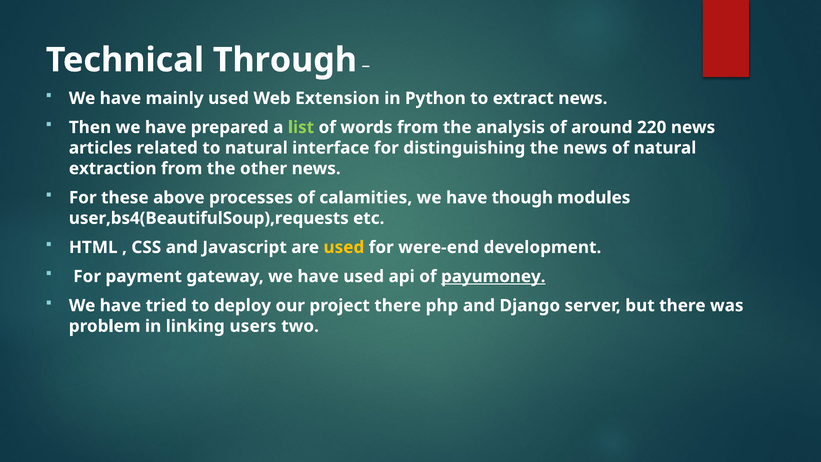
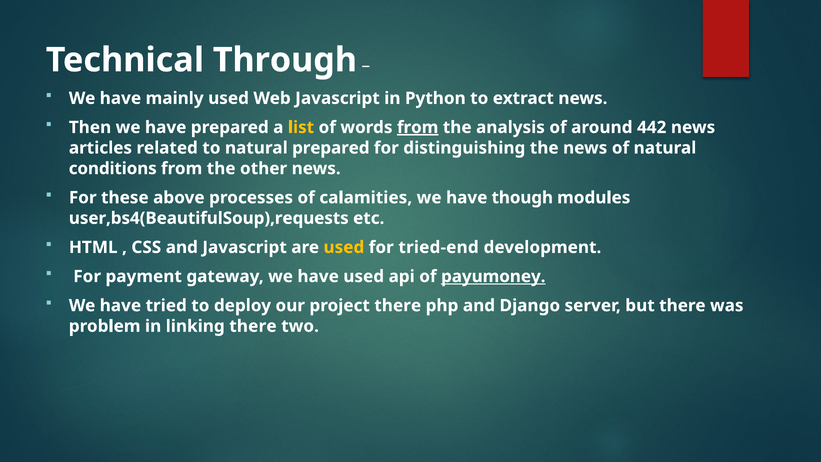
Web Extension: Extension -> Javascript (337, 98)
list colour: light green -> yellow (301, 127)
from underline: none -> present (418, 127)
220: 220 -> 442 (652, 127)
natural interface: interface -> prepared (331, 148)
extraction: extraction -> conditions (113, 168)
were-end: were-end -> tried-end (439, 247)
linking users: users -> there (253, 326)
